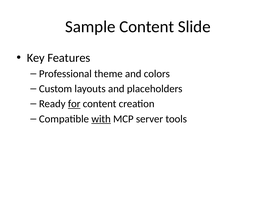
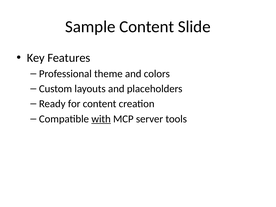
for underline: present -> none (74, 104)
